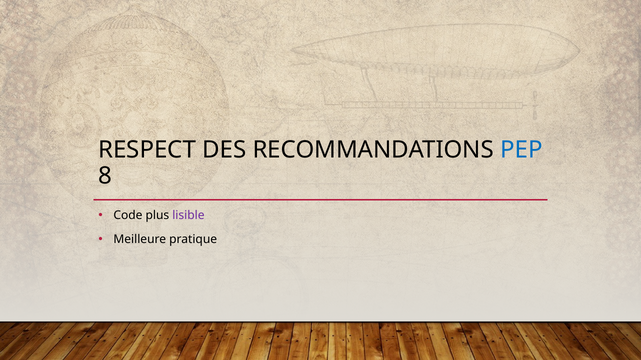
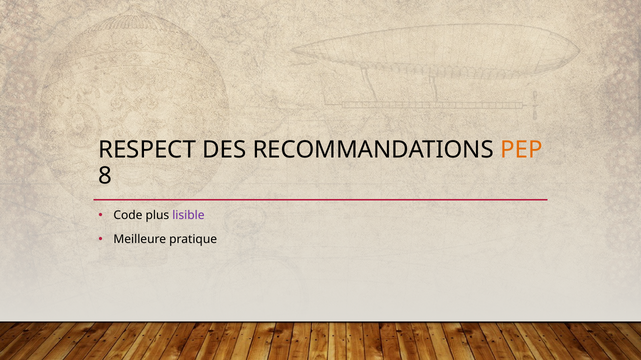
PEP colour: blue -> orange (521, 150)
